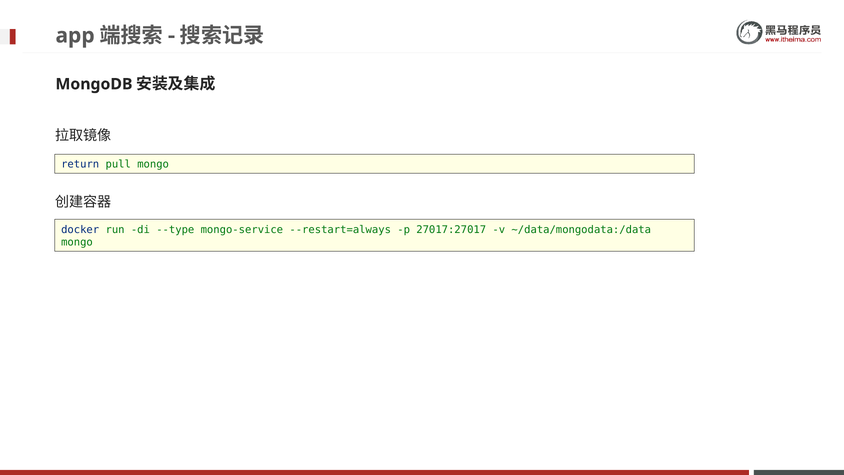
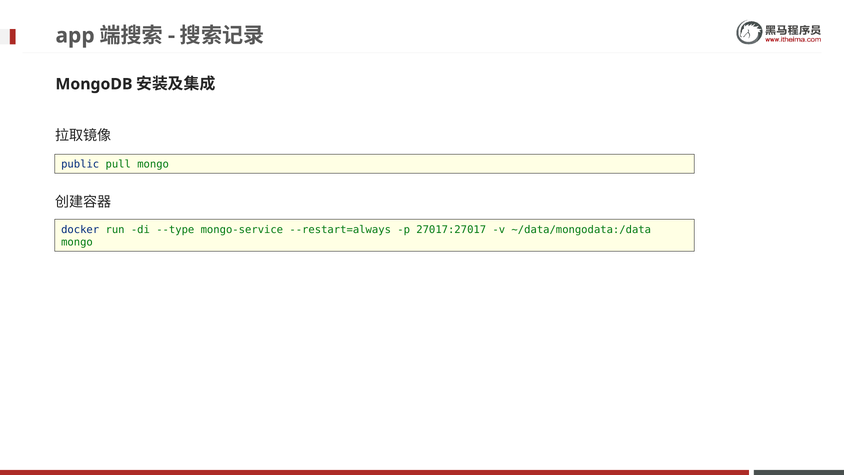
return: return -> public (80, 164)
